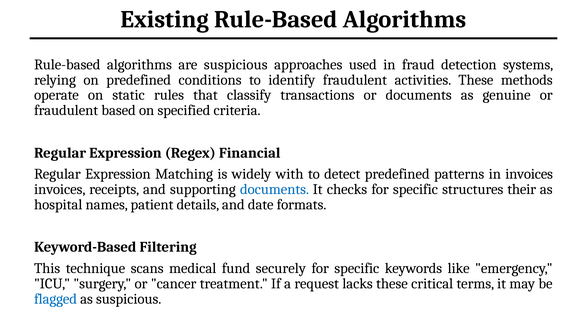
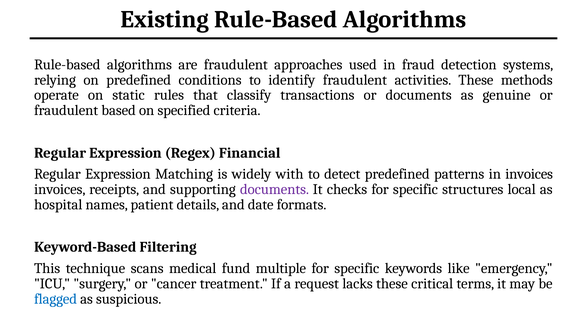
are suspicious: suspicious -> fraudulent (236, 65)
documents colour: blue -> purple (274, 189)
their: their -> local (522, 189)
securely: securely -> multiple (281, 269)
